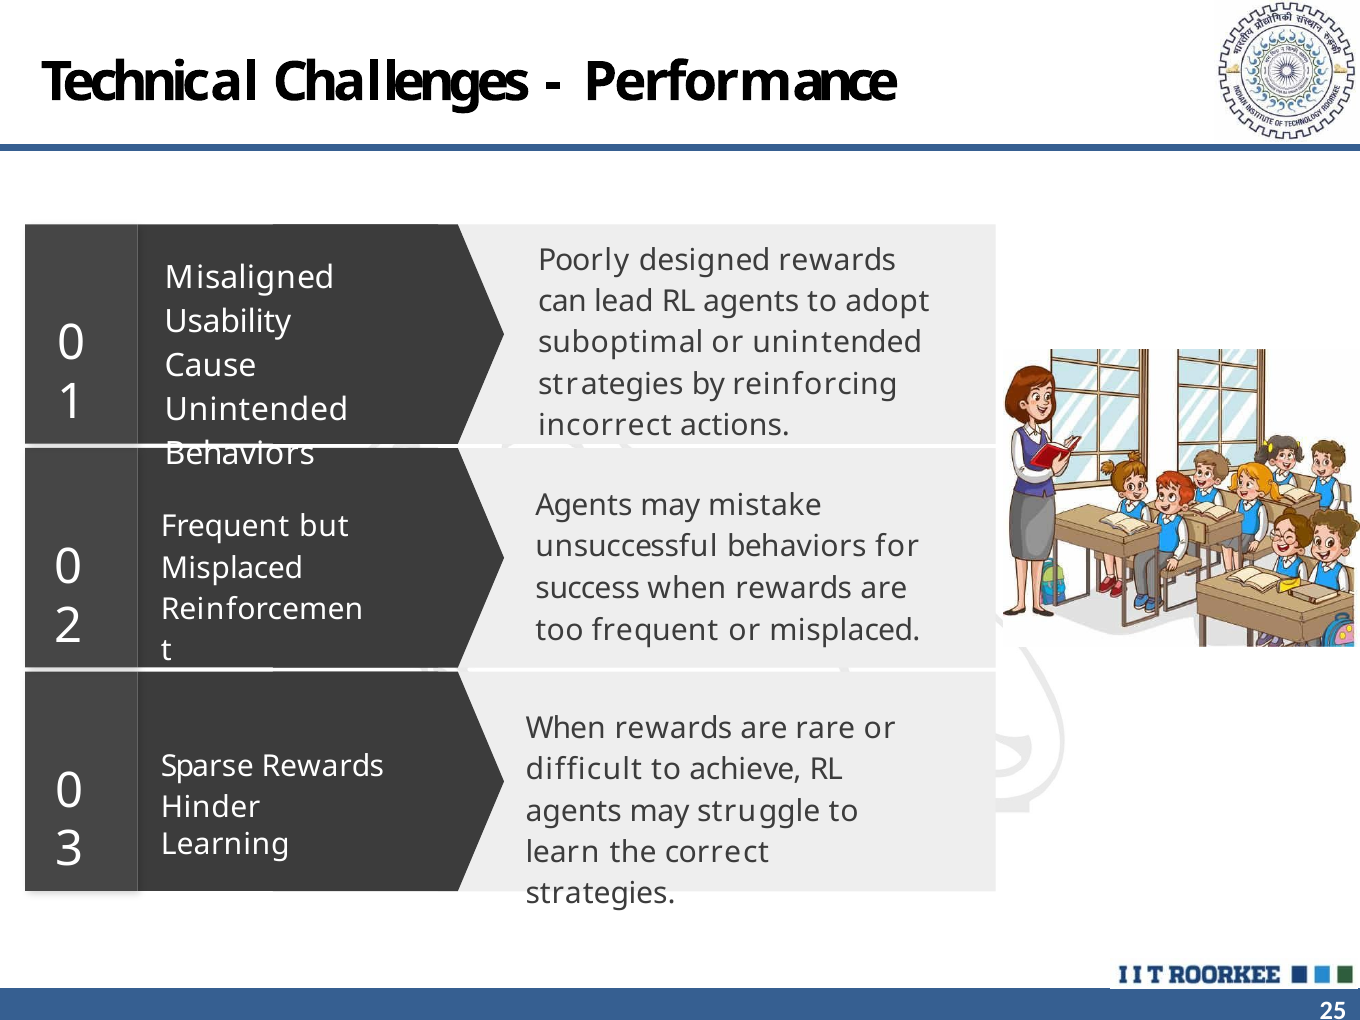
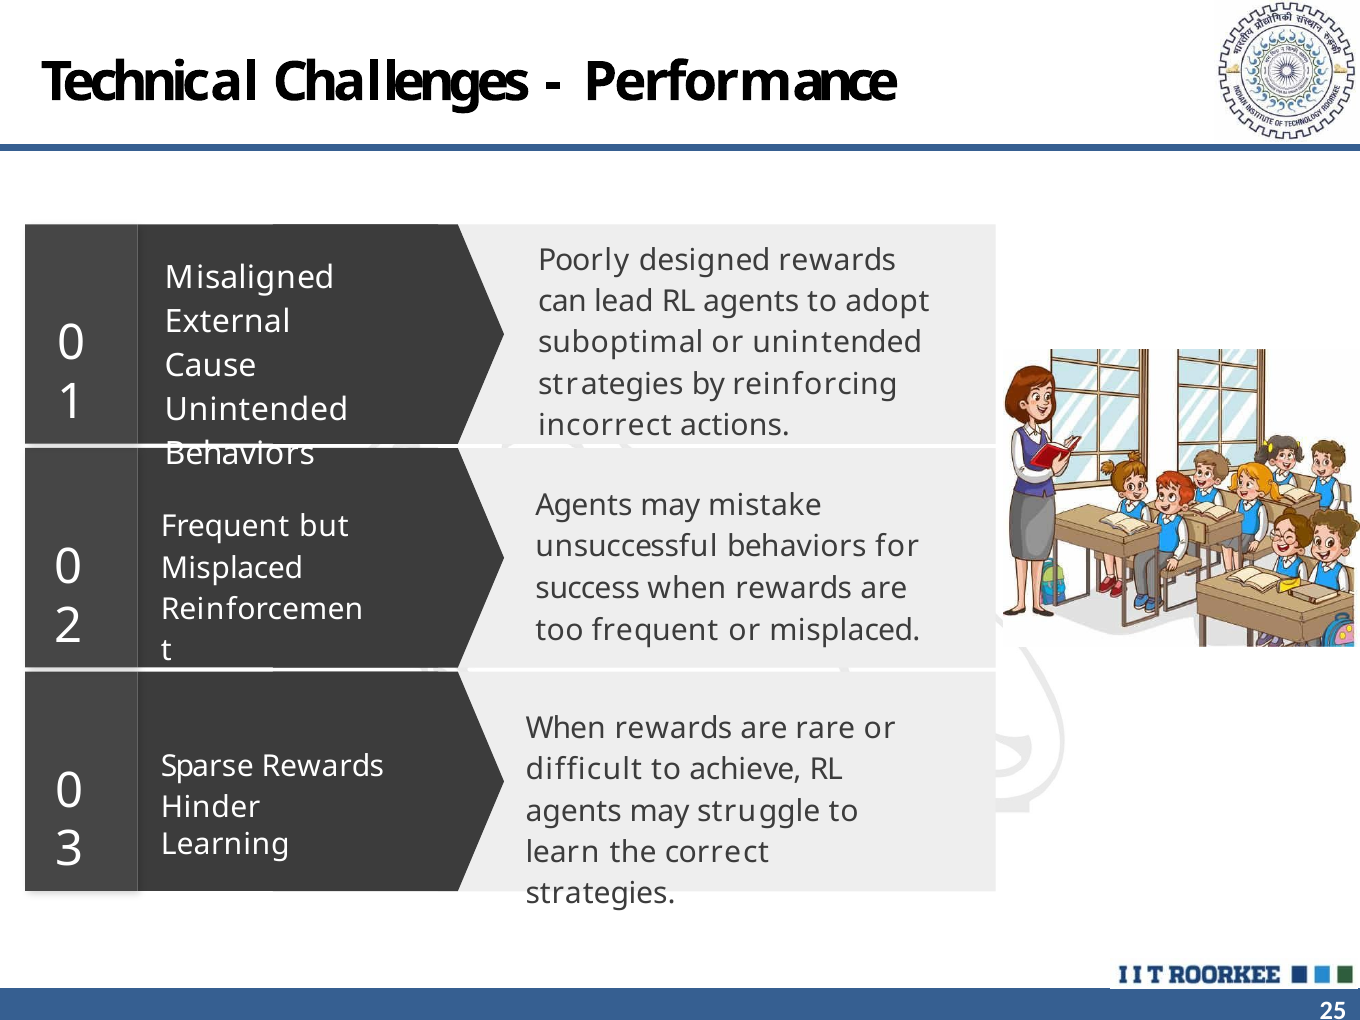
Usability: Usability -> External (228, 322)
